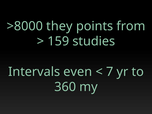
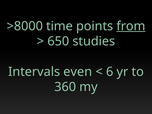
they: they -> time (59, 26)
from underline: none -> present (131, 26)
159: 159 -> 650 (58, 41)
7: 7 -> 6 (110, 72)
